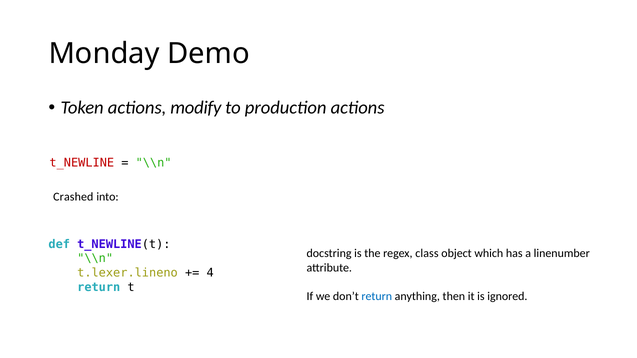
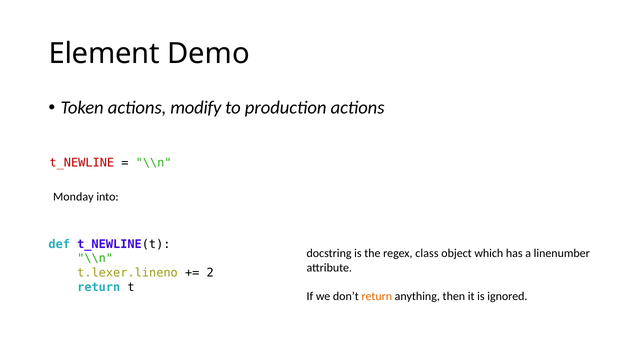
Monday: Monday -> Element (104, 54)
Crashed: Crashed -> Monday (73, 197)
4: 4 -> 2 (210, 273)
return colour: blue -> orange (377, 297)
